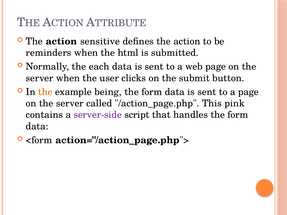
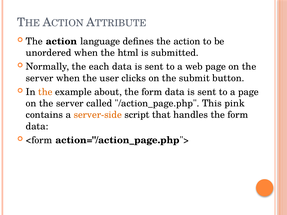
sensitive: sensitive -> language (100, 41)
reminders: reminders -> unordered (49, 53)
being: being -> about (108, 92)
server-side colour: purple -> orange (98, 115)
